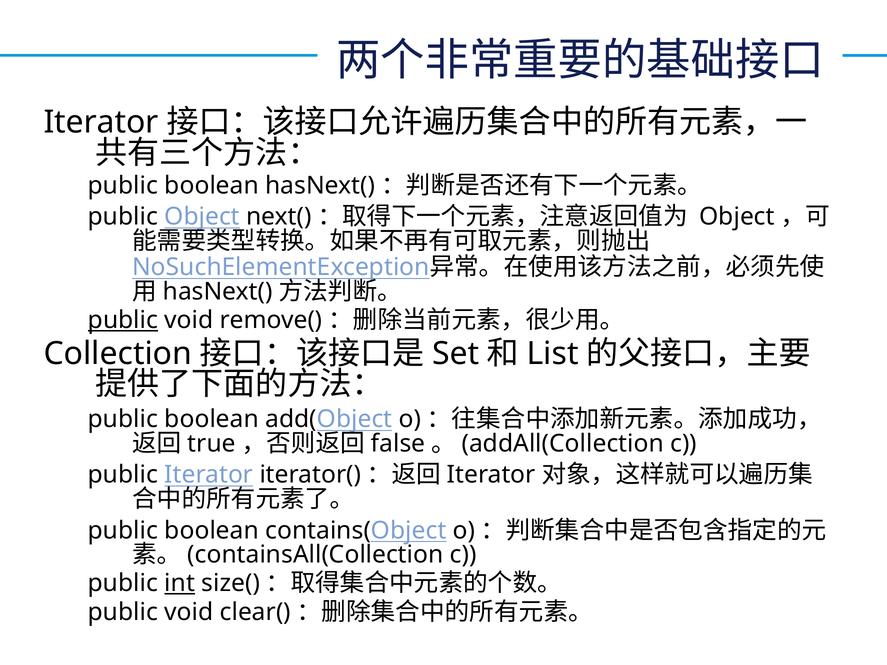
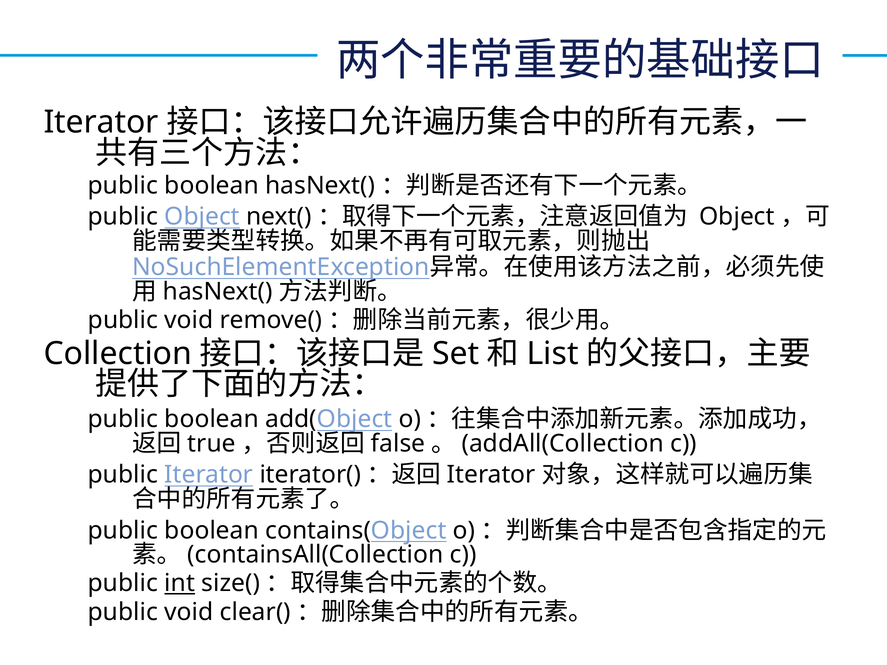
public underline: present -> none (123, 320)
